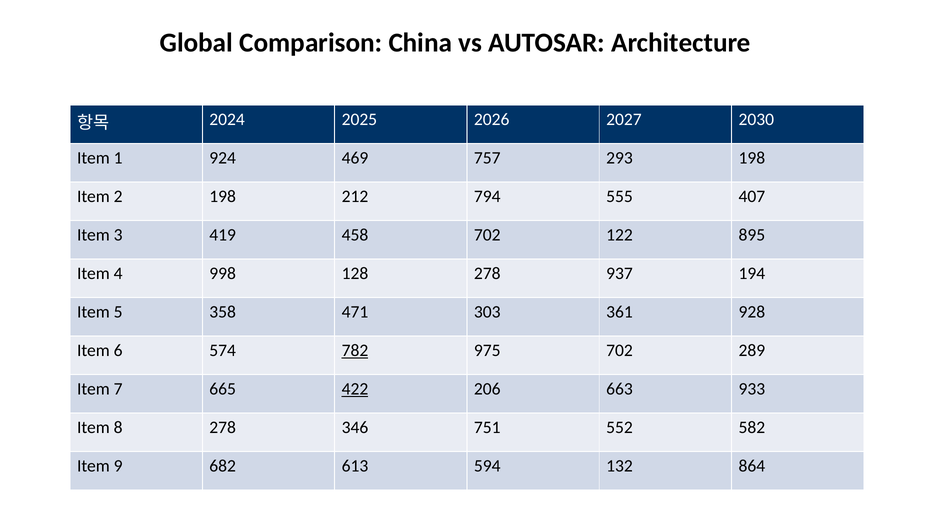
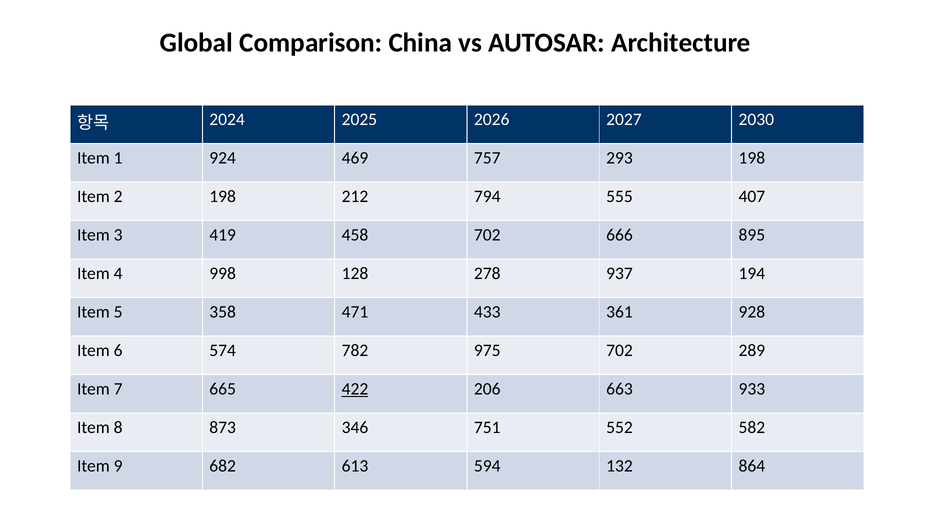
122: 122 -> 666 (620, 235)
303: 303 -> 433 (487, 312)
782 underline: present -> none (355, 351)
8 278: 278 -> 873 (223, 428)
